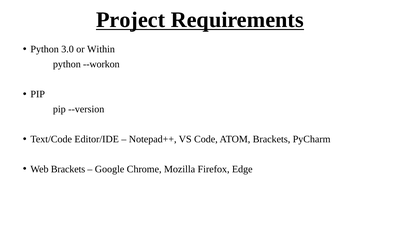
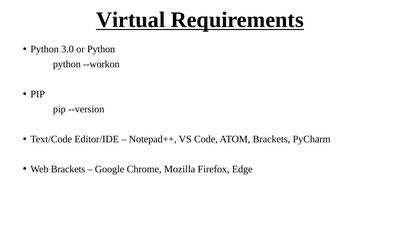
Project: Project -> Virtual (131, 20)
or Within: Within -> Python (101, 49)
